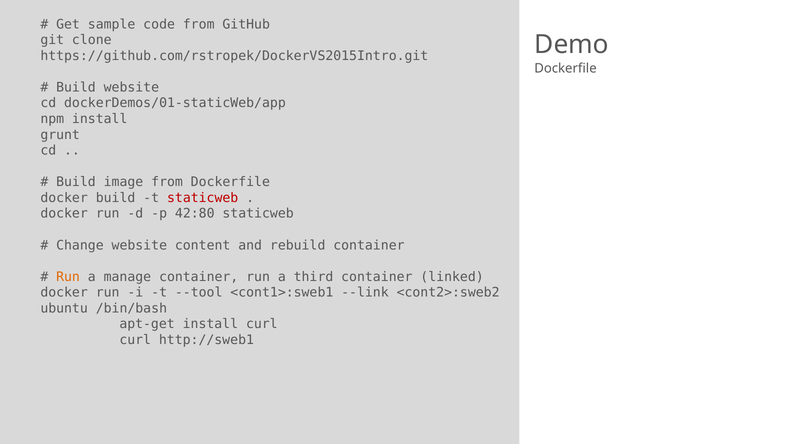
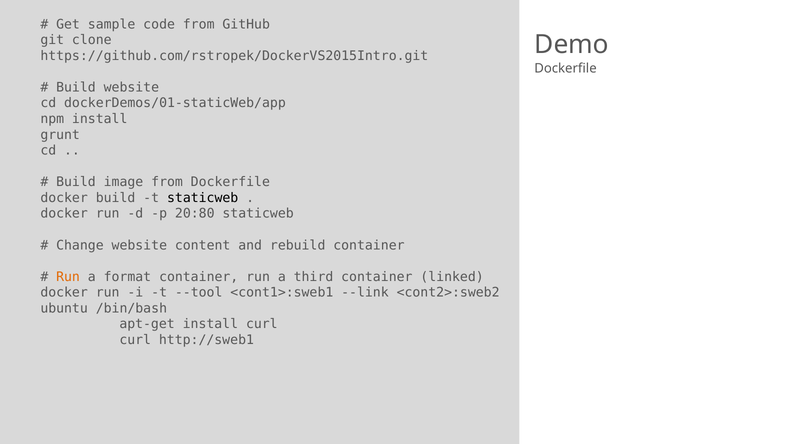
staticweb colour: red -> black (203, 198)
42:80: 42:80 -> 20:80 (195, 214)
manage: manage -> format (127, 277)
